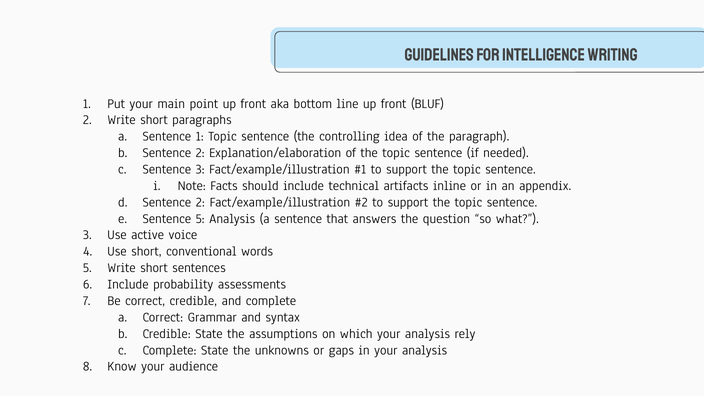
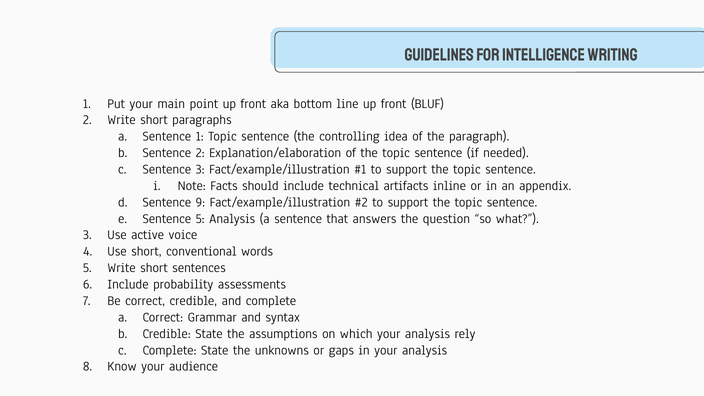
2: 2 -> 9 (200, 202)
